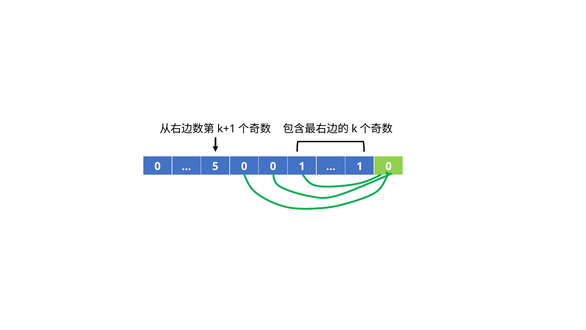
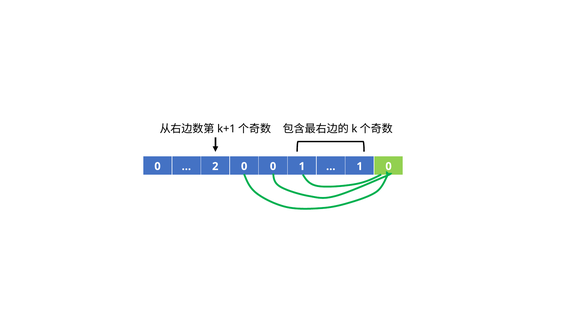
5: 5 -> 2 (215, 166)
